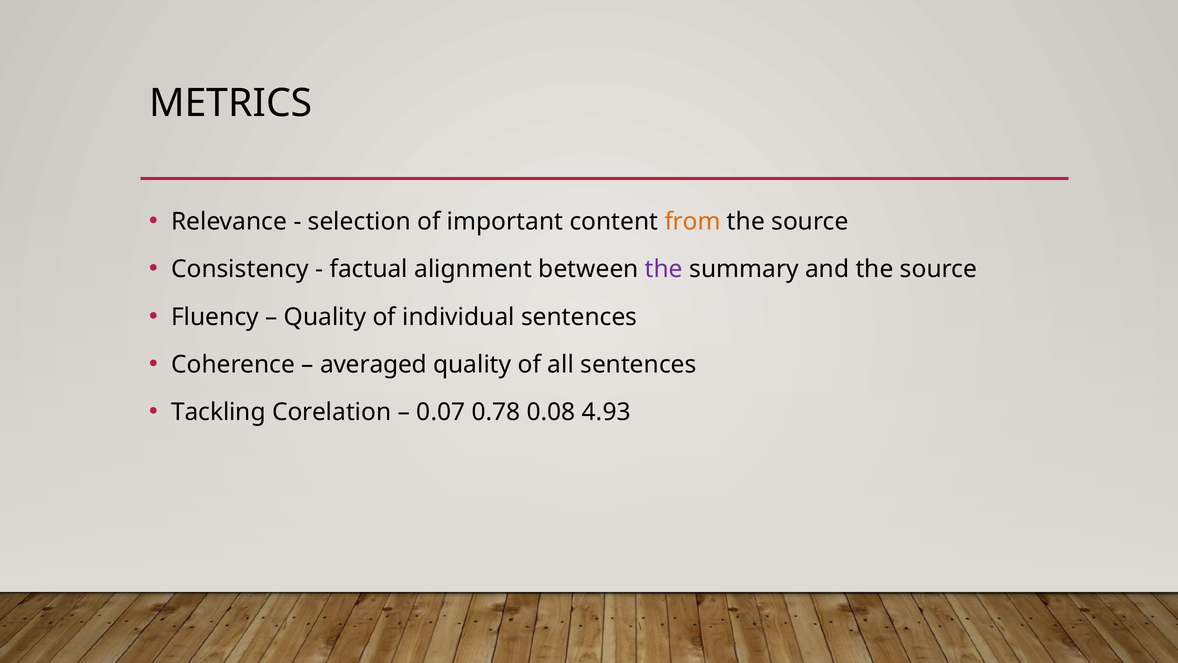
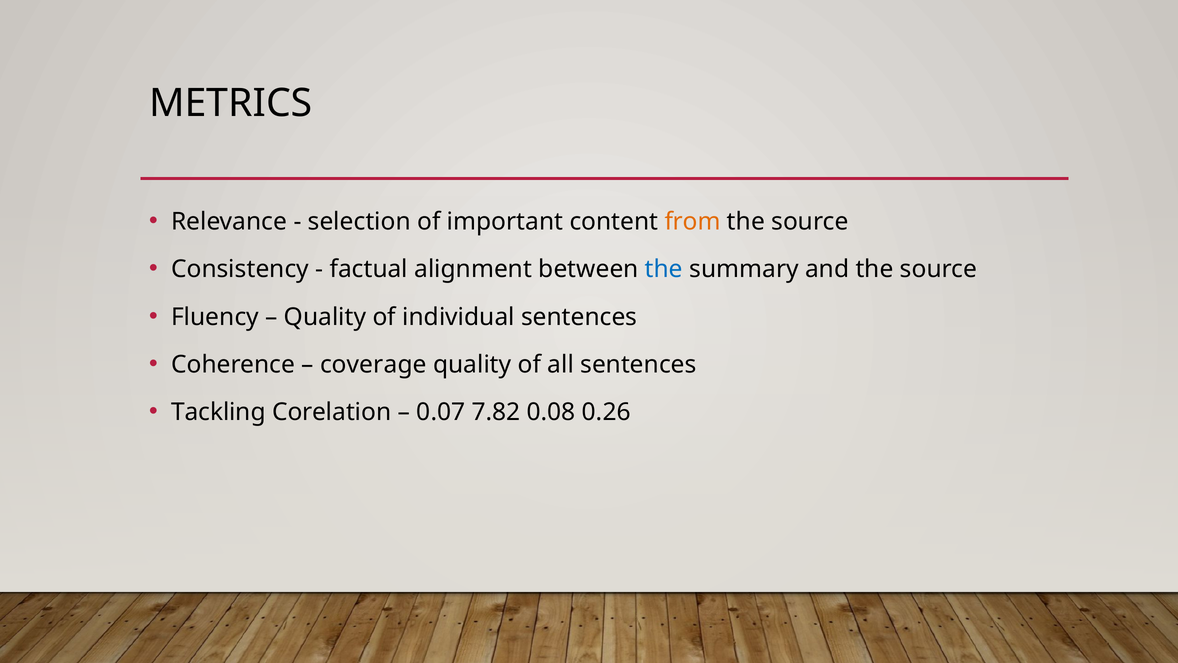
the colour: purple -> blue (664, 269)
averaged: averaged -> coverage (373, 364)
0.78: 0.78 -> 7.82 (496, 412)
4.93: 4.93 -> 0.26 (606, 412)
